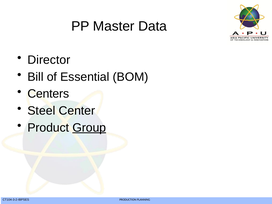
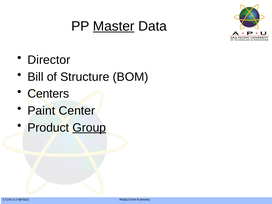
Master underline: none -> present (114, 26)
Essential: Essential -> Structure (85, 77)
Steel: Steel -> Paint (41, 111)
